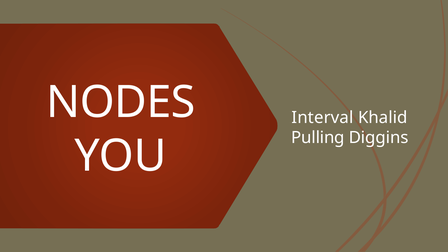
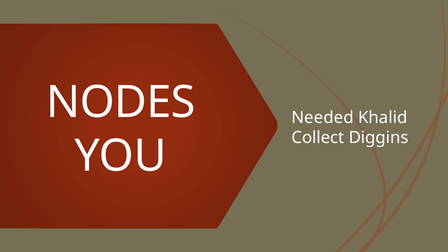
Interval: Interval -> Needed (323, 118)
Pulling: Pulling -> Collect (318, 138)
